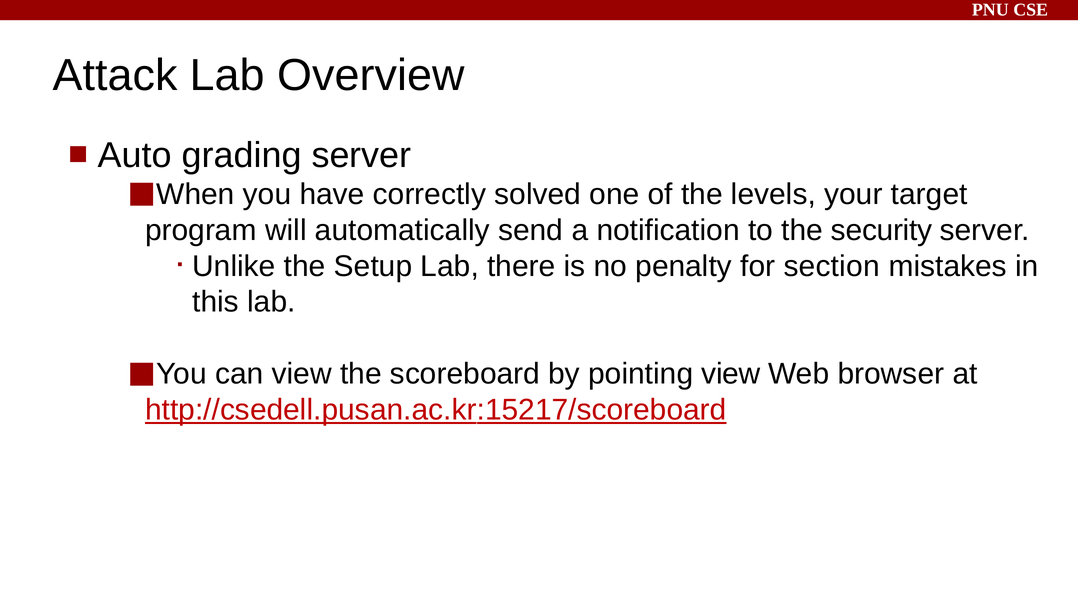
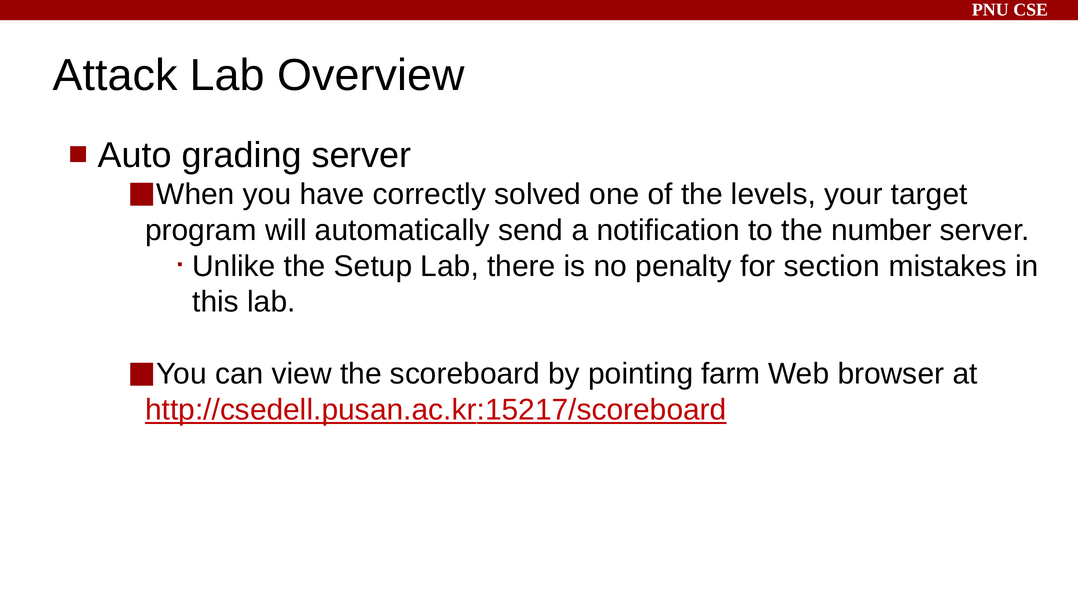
security: security -> number (882, 230)
pointing view: view -> farm (731, 374)
